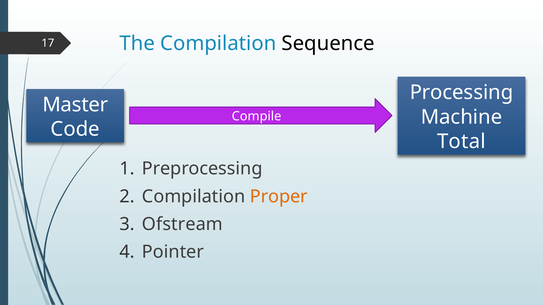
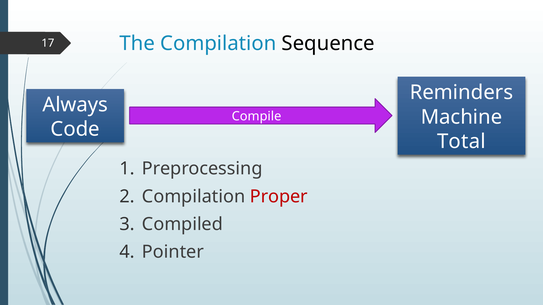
Processing: Processing -> Reminders (461, 93)
Master: Master -> Always (75, 105)
Proper colour: orange -> red (279, 197)
Ofstream: Ofstream -> Compiled (182, 224)
